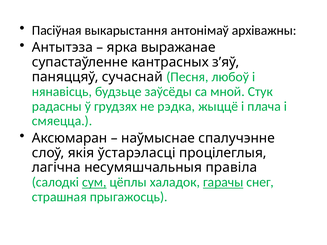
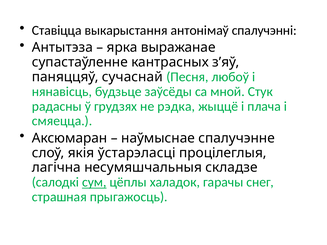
Пасіўная: Пасіўная -> Ставіцца (57, 30)
архіважны: архіважны -> спалучэнні (264, 30)
правіла: правіла -> складзе (231, 168)
гарачы underline: present -> none (223, 182)
